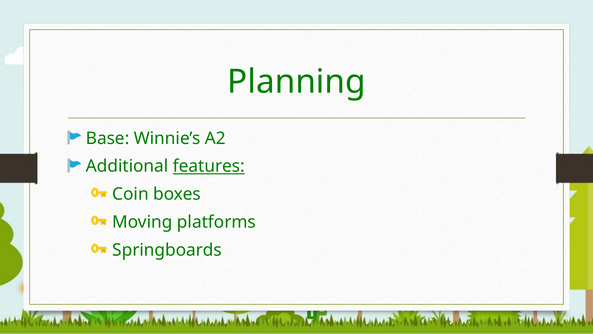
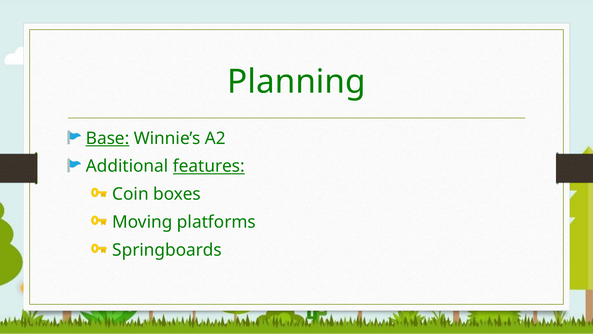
Base underline: none -> present (108, 138)
